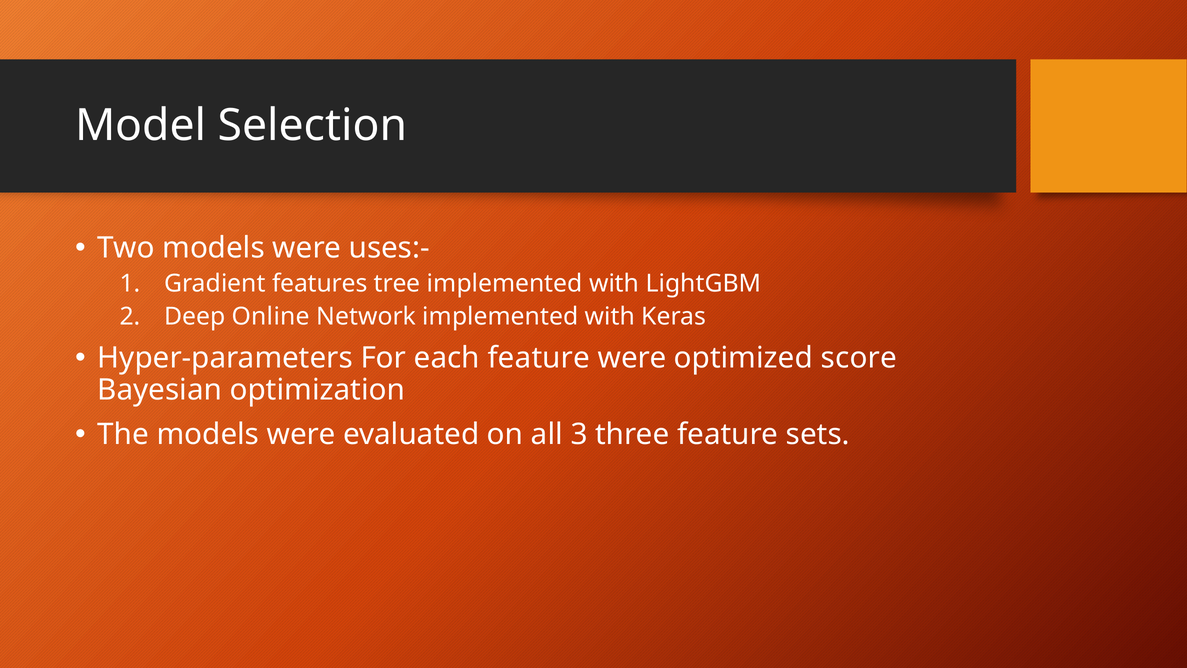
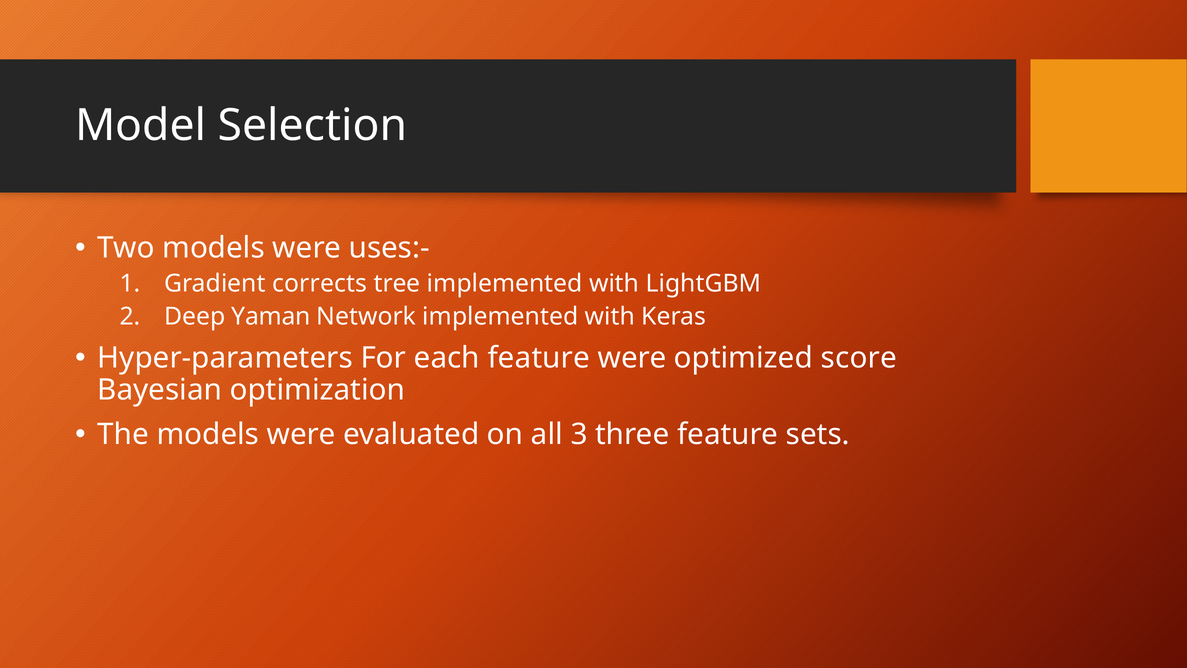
features: features -> corrects (320, 283)
Online: Online -> Yaman (271, 316)
